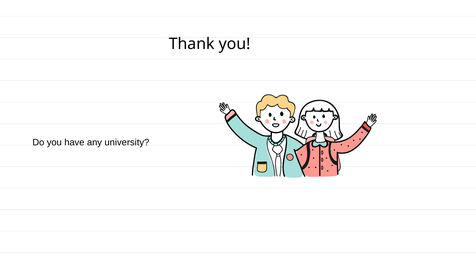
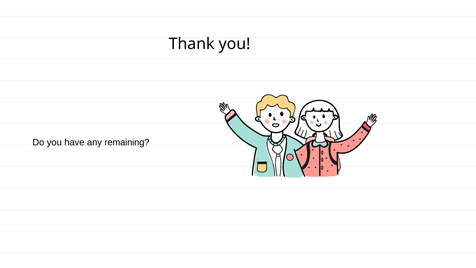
university: university -> remaining (127, 142)
